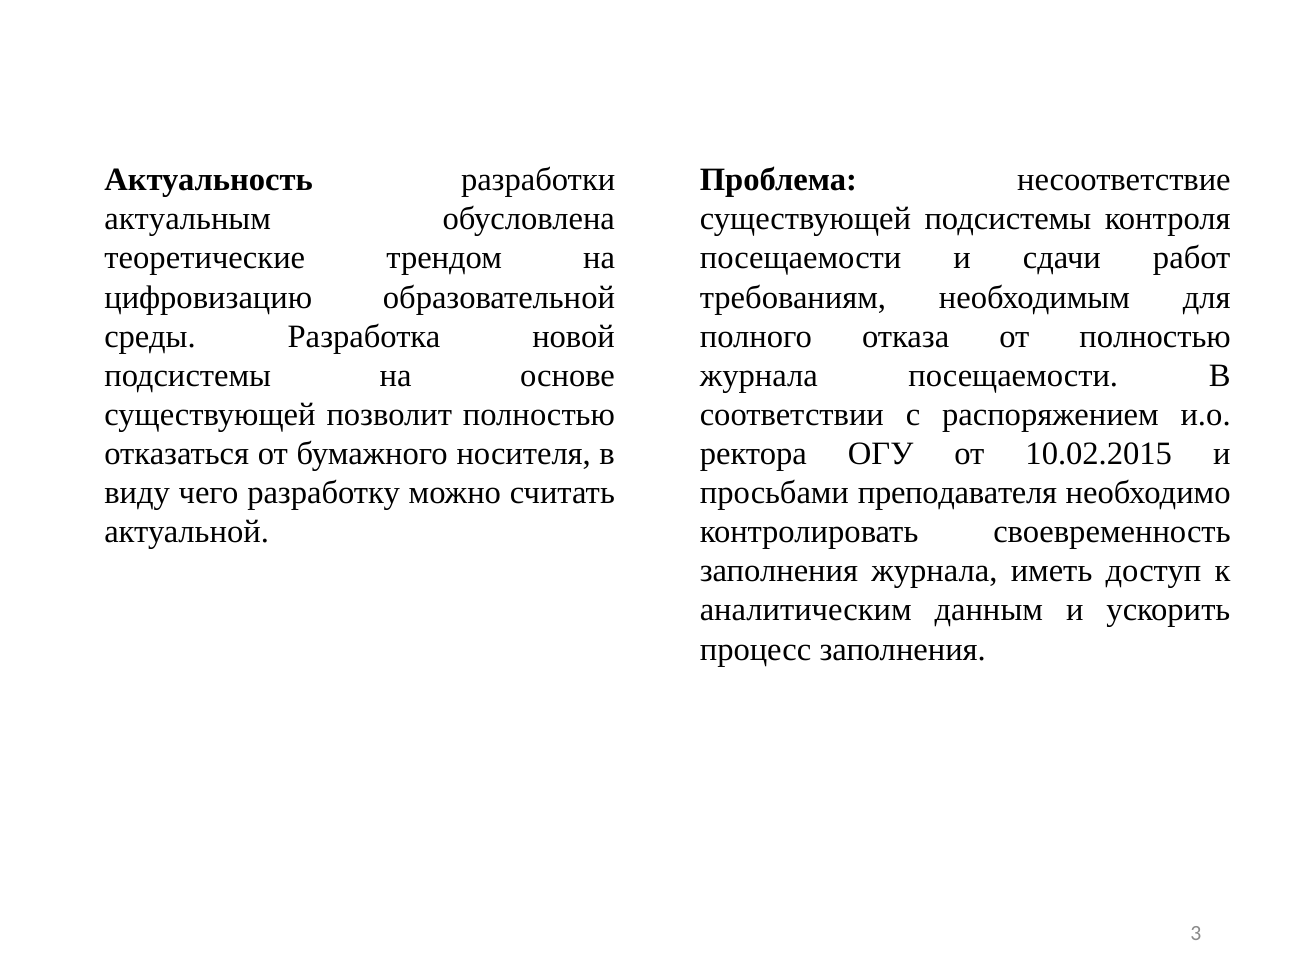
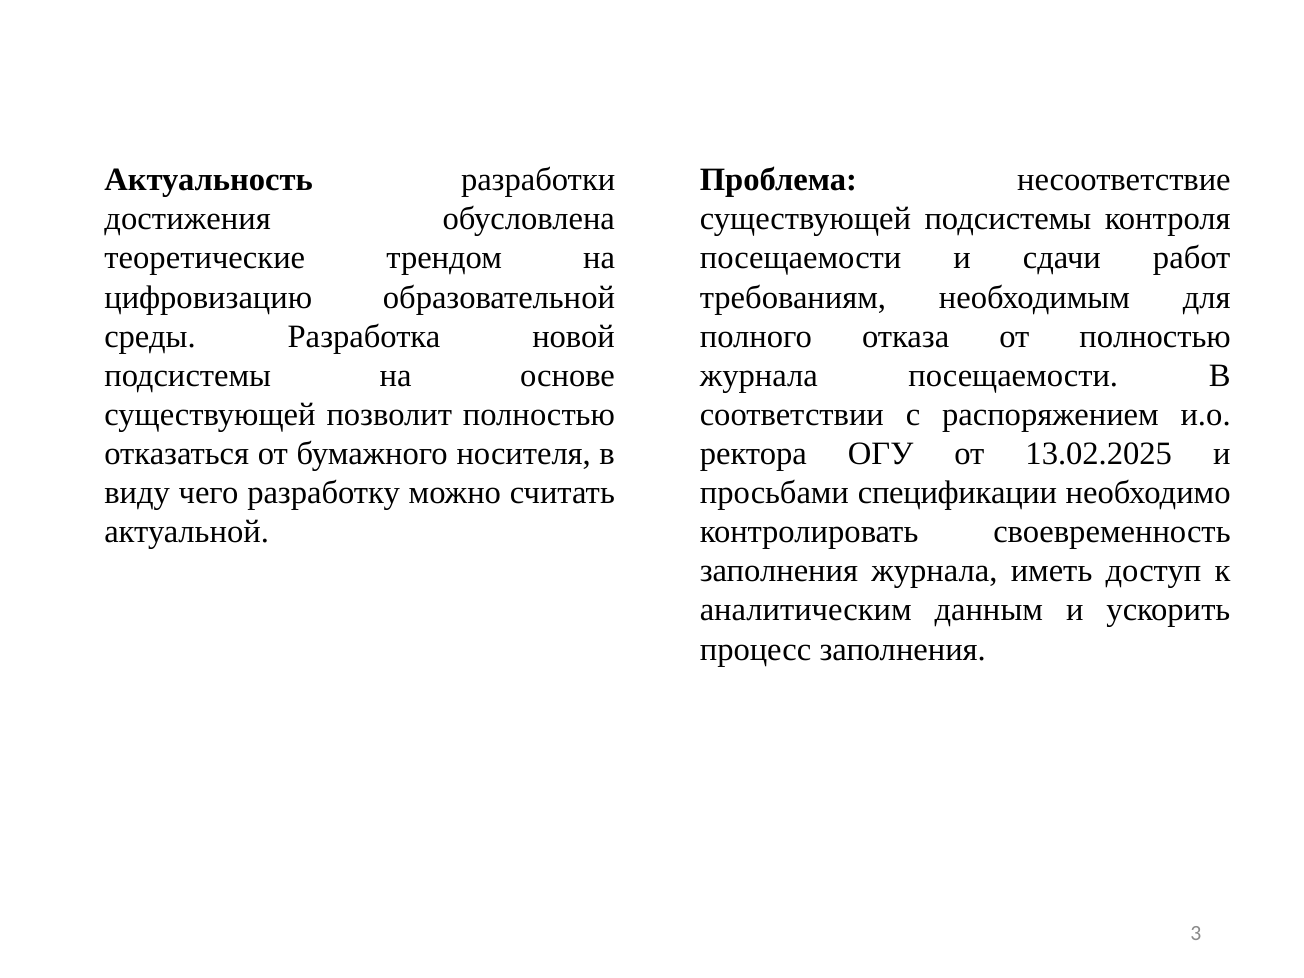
актуальным: актуальным -> достижения (188, 219)
10.02.2015: 10.02.2015 -> 13.02.2025 (1099, 454)
преподавателя: преподавателя -> спецификации (958, 493)
